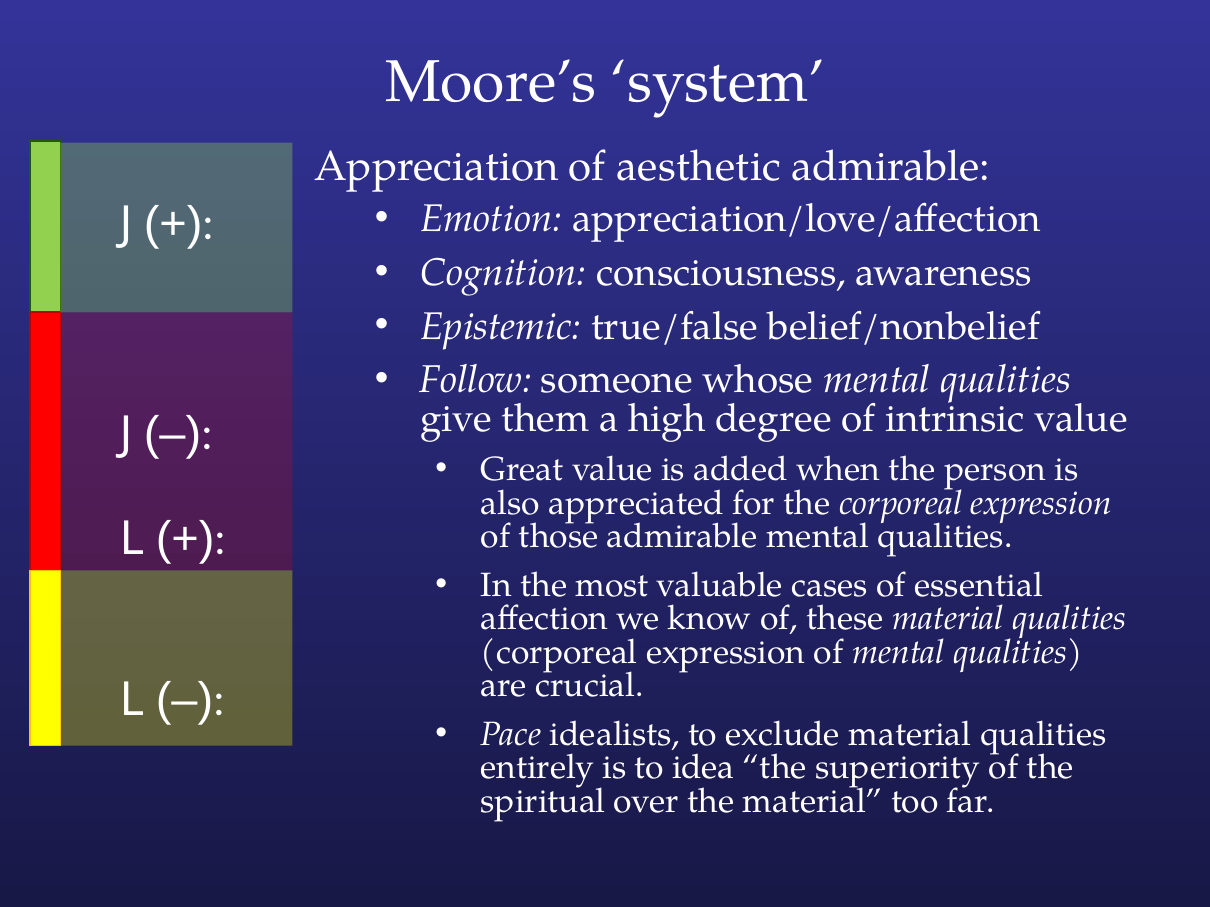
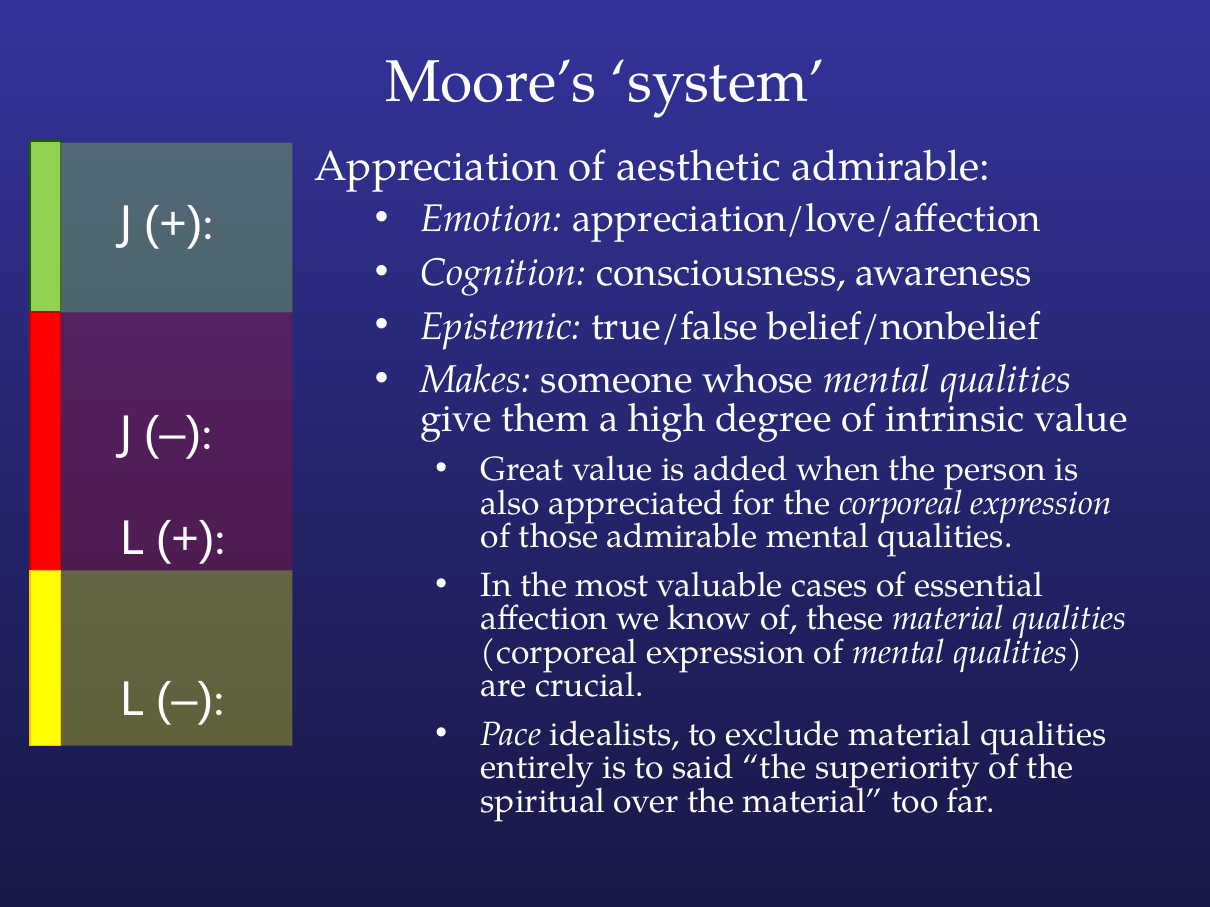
Follow: Follow -> Makes (476, 380)
idea: idea -> said (703, 768)
